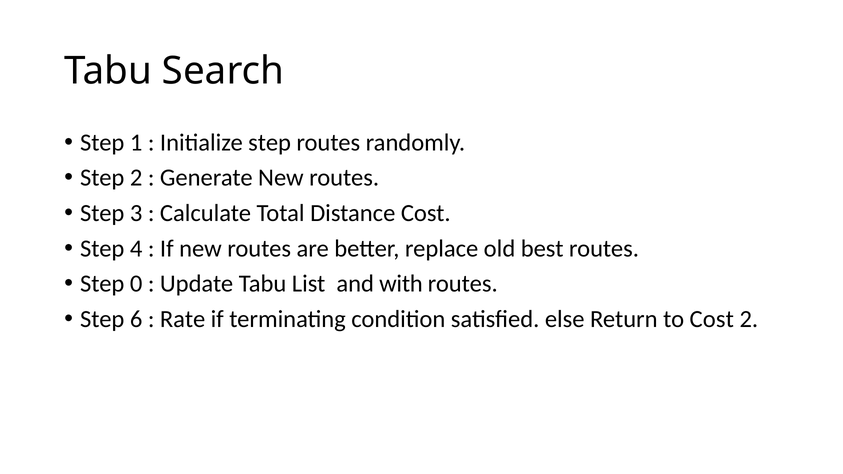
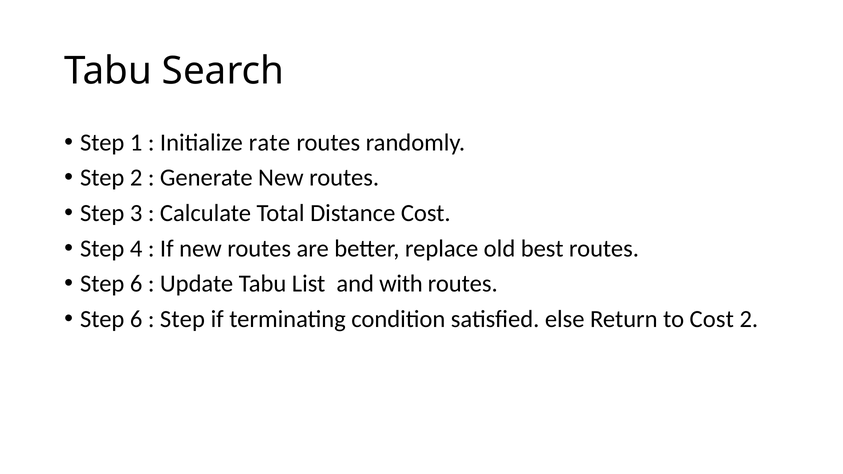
Initialize step: step -> rate (269, 143)
0: 0 -> 6 (136, 284)
Rate: Rate -> Step (182, 319)
